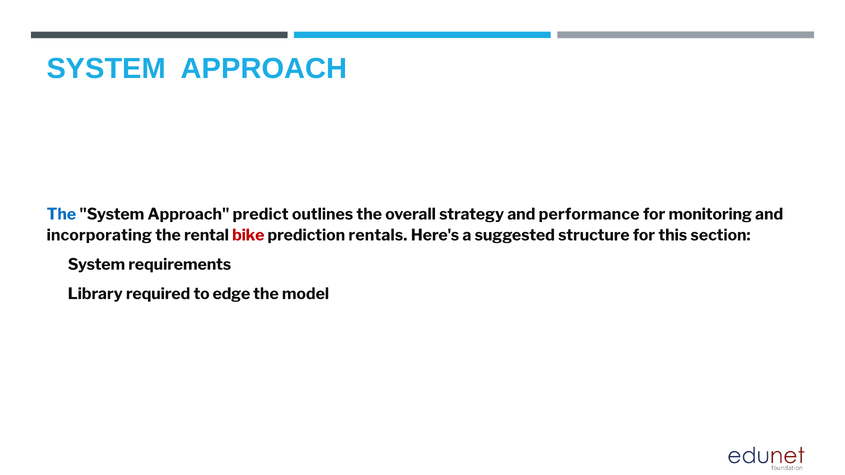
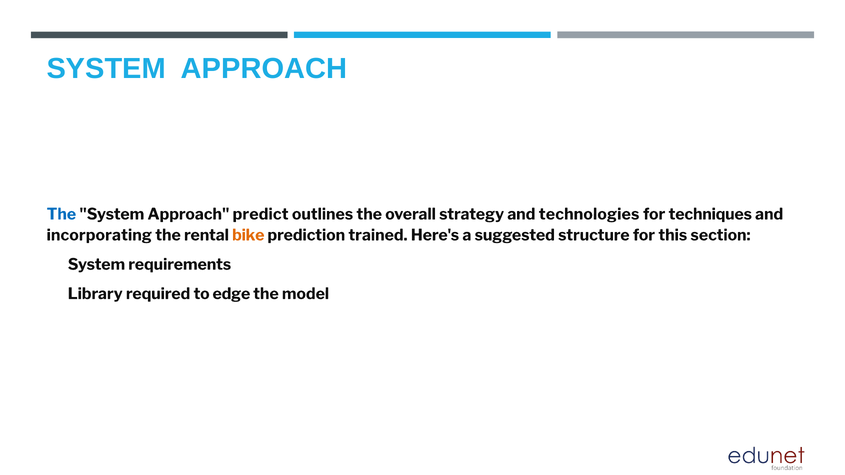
performance: performance -> technologies (589, 214)
monitoring: monitoring -> techniques (710, 214)
bike colour: red -> orange (248, 235)
rentals: rentals -> trained (378, 235)
